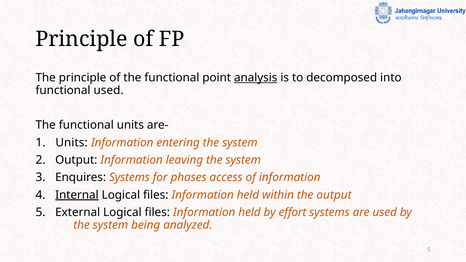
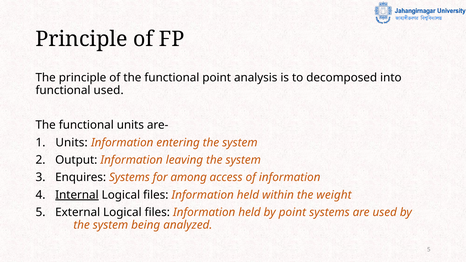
analysis underline: present -> none (256, 78)
phases: phases -> among (189, 177)
the output: output -> weight (334, 195)
by effort: effort -> point (292, 212)
